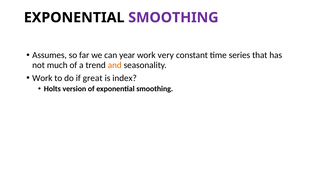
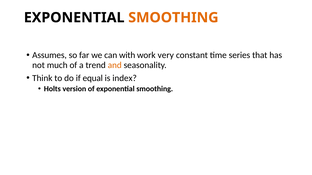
SMOOTHING colour: purple -> orange (173, 18)
year: year -> with (127, 55)
Work: Work -> Think (42, 78)
great: great -> equal (93, 78)
